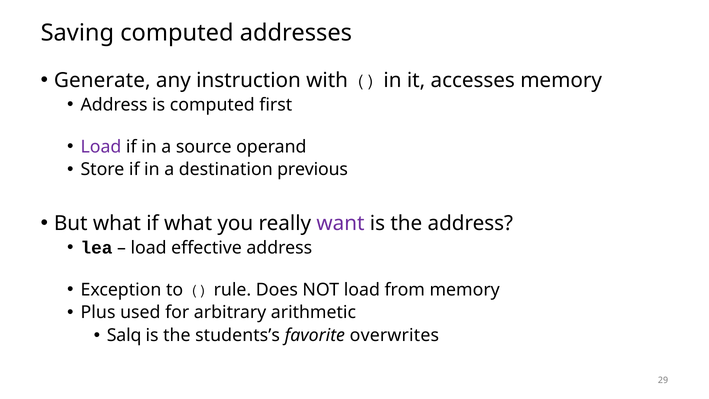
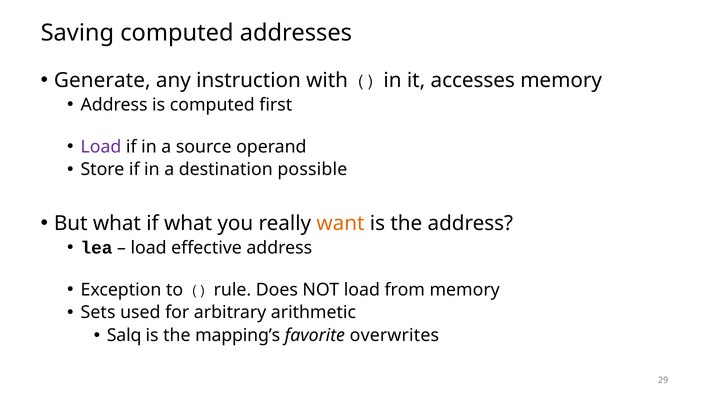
previous: previous -> possible (312, 169)
want colour: purple -> orange (340, 223)
Plus: Plus -> Sets (98, 312)
students’s: students’s -> mapping’s (238, 335)
